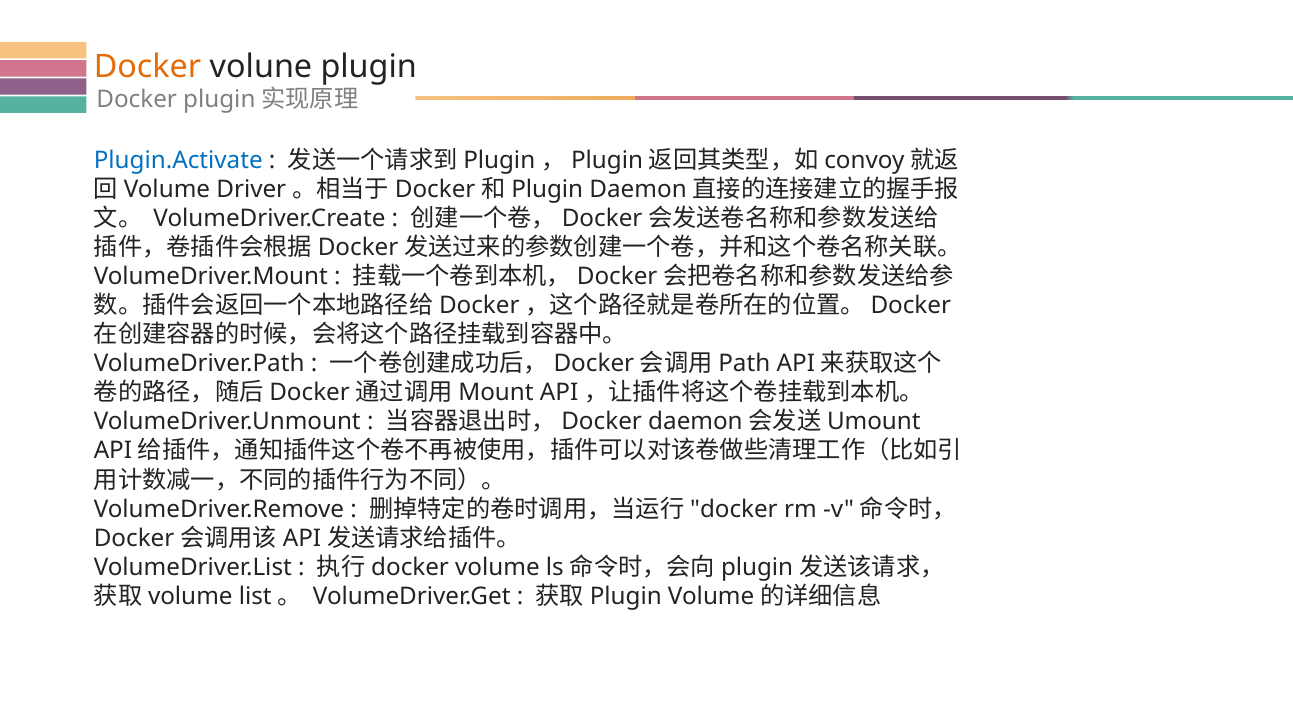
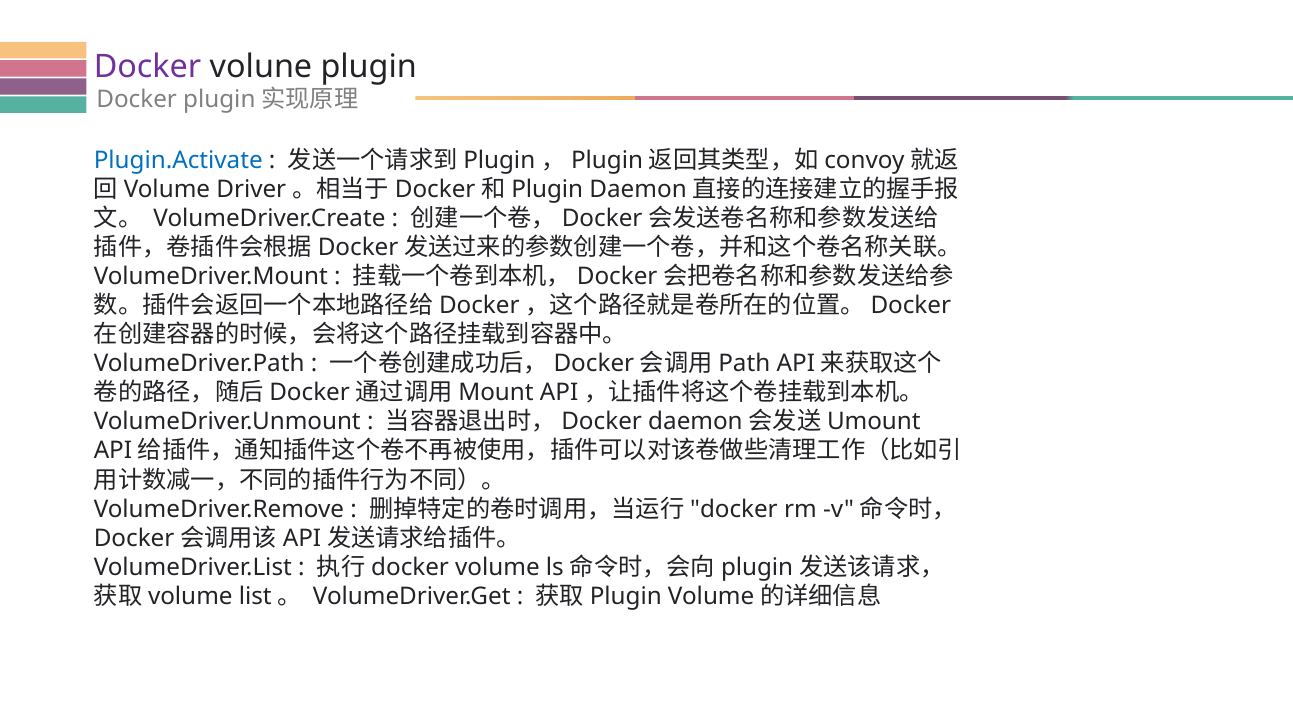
Docker colour: orange -> purple (148, 67)
